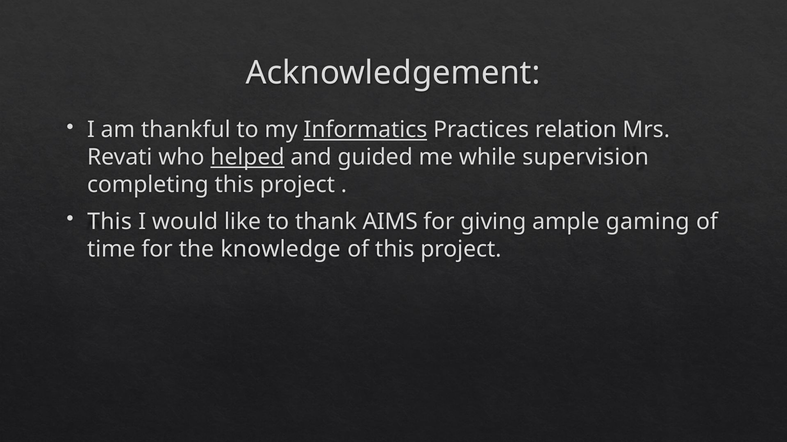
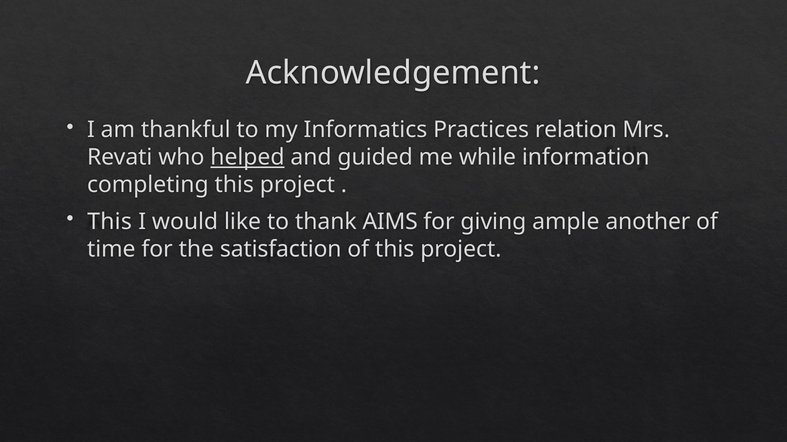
Informatics underline: present -> none (365, 130)
supervision: supervision -> information (586, 158)
gaming: gaming -> another (648, 222)
knowledge: knowledge -> satisfaction (281, 250)
